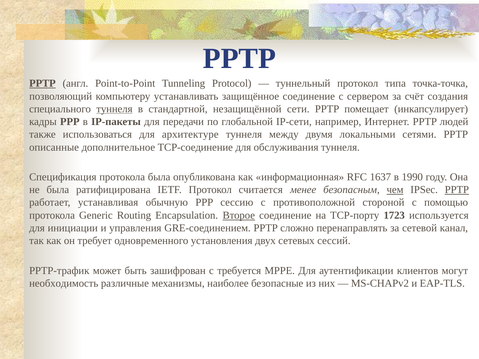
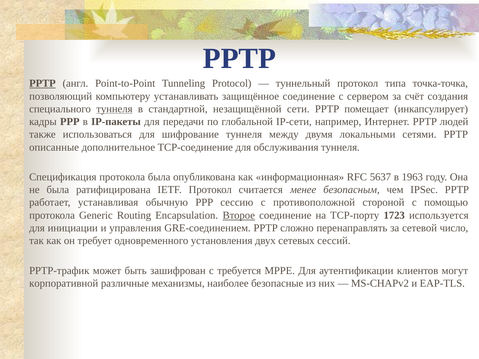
архитектуре: архитектуре -> шифрование (190, 135)
1637: 1637 -> 5637 (380, 177)
1990: 1990 -> 1963 (412, 177)
чем underline: present -> none (395, 190)
PPTP underline: present -> none (457, 190)
канал: канал -> число (454, 228)
необходимость: необходимость -> корпоративной (64, 283)
